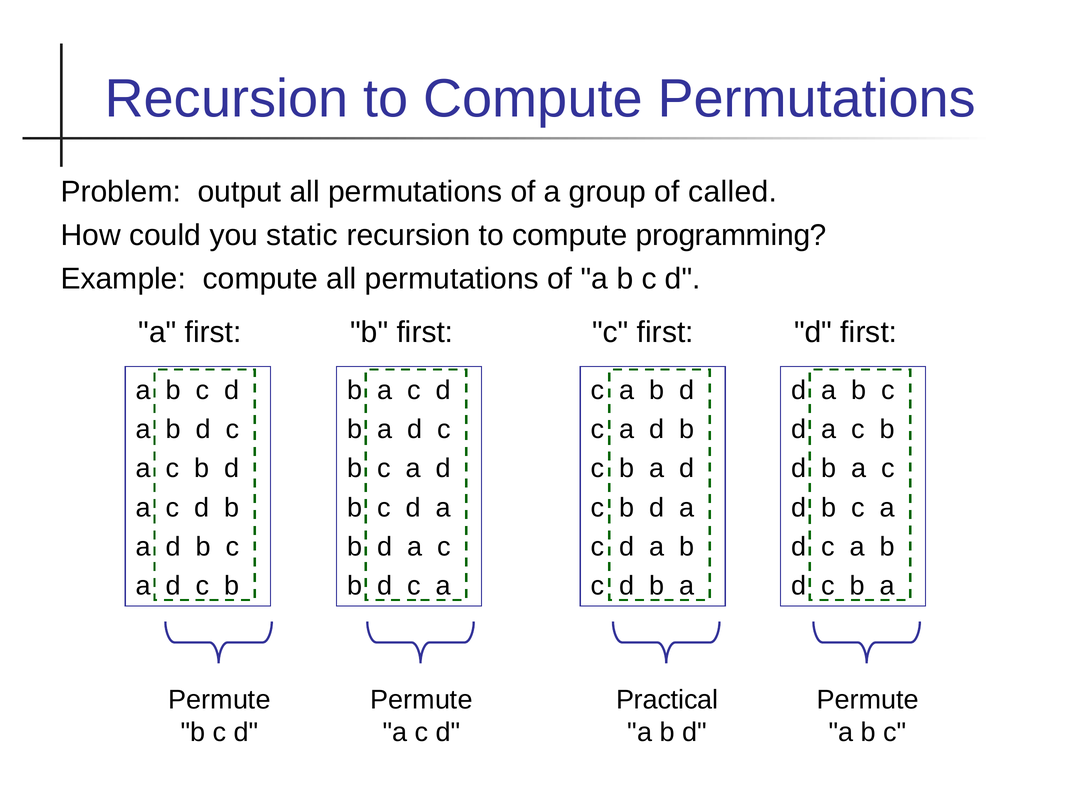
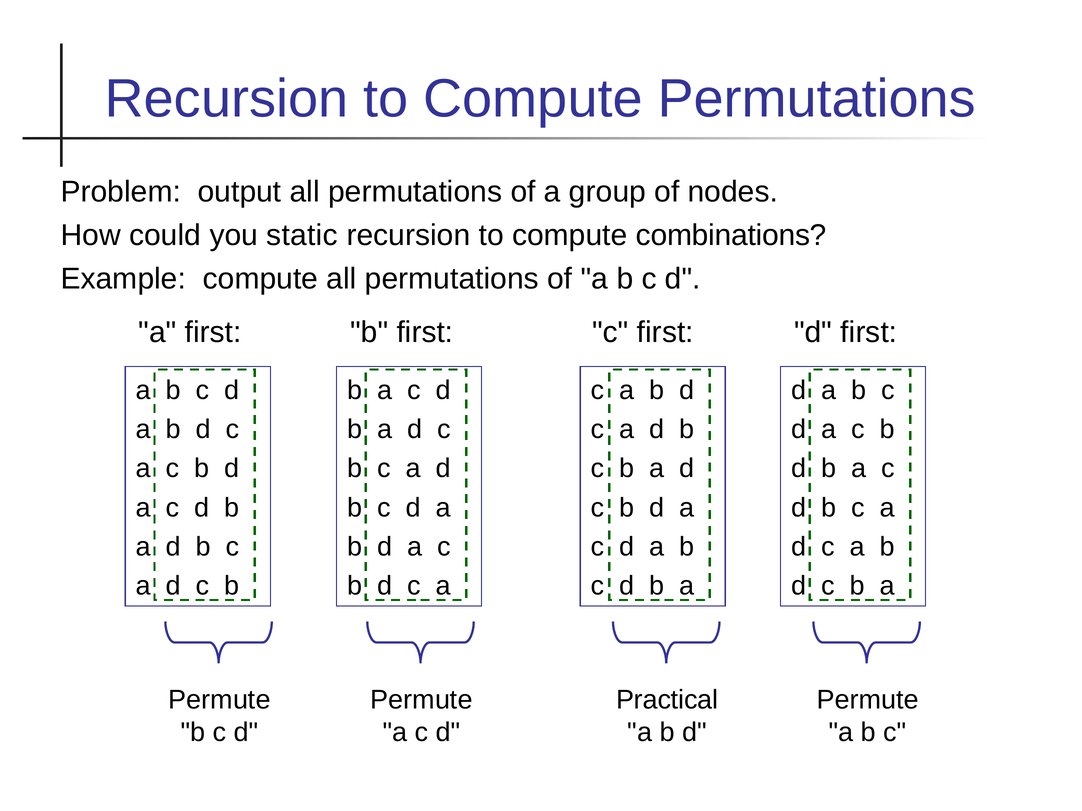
called: called -> nodes (733, 192)
programming: programming -> combinations (731, 235)
